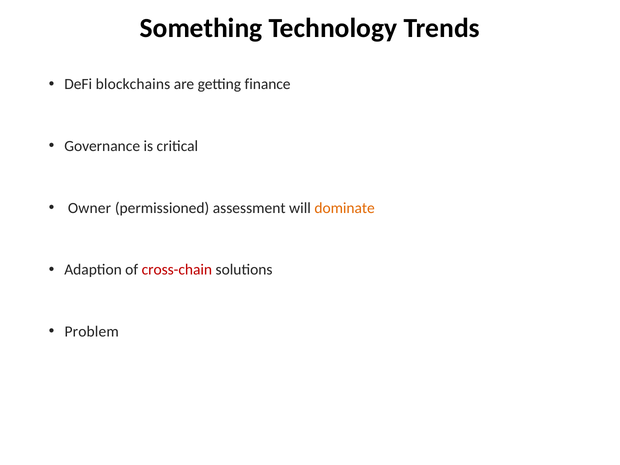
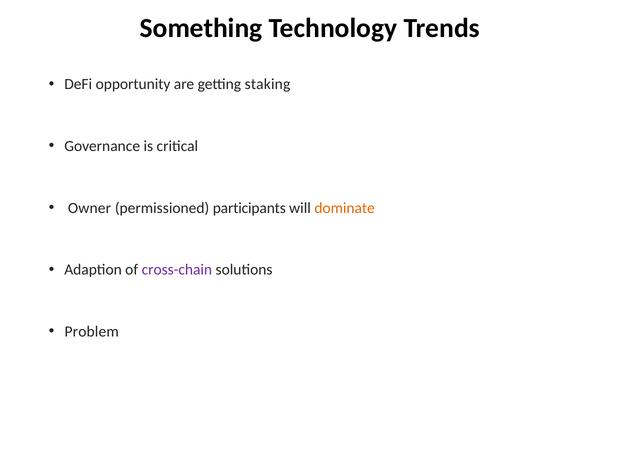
blockchains: blockchains -> opportunity (133, 84)
finance: finance -> staking (267, 84)
assessment: assessment -> participants (249, 208)
cross-chain colour: red -> purple (177, 270)
